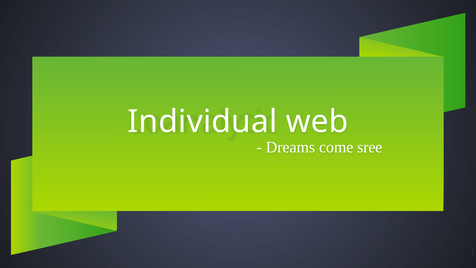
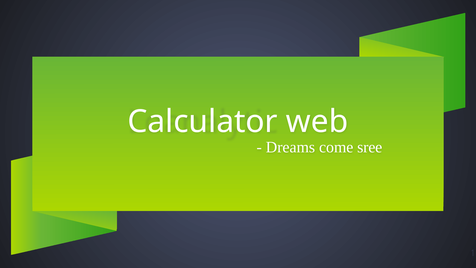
Individual: Individual -> Calculator (203, 121)
